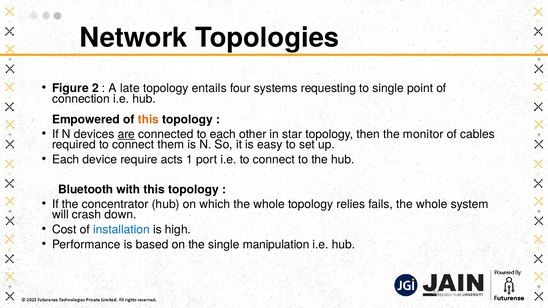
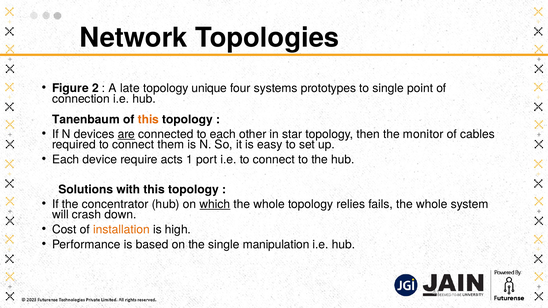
entails: entails -> unique (209, 88)
requesting: requesting -> prototypes (328, 88)
Empowered: Empowered -> Tanenbaum (86, 120)
Bluetooth: Bluetooth -> Solutions (86, 190)
which underline: none -> present (215, 204)
installation colour: blue -> orange (121, 230)
